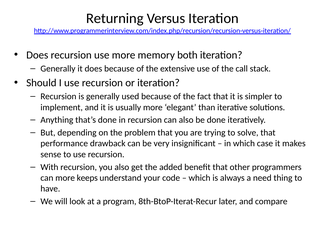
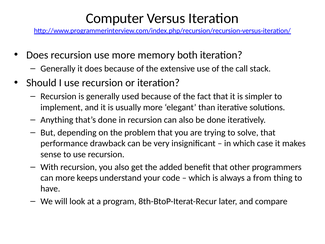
Returning: Returning -> Computer (115, 18)
need: need -> from (262, 178)
